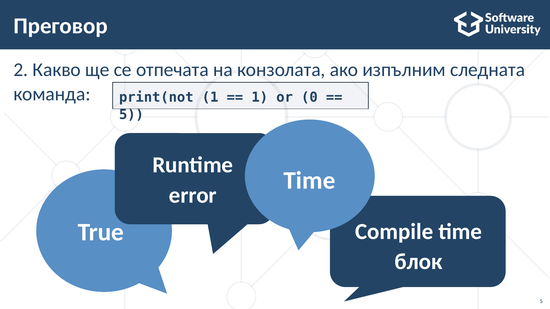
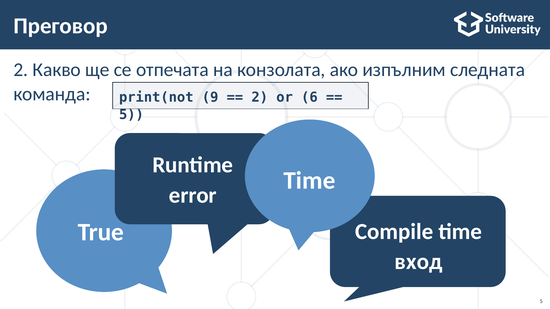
print(not 1: 1 -> 9 (210, 97)
1: 1 -> 2 (260, 97)
0: 0 -> 6 (309, 97)
блок: блок -> вход (419, 262)
